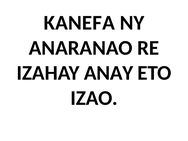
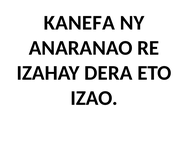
ANAY: ANAY -> DERA (108, 73)
